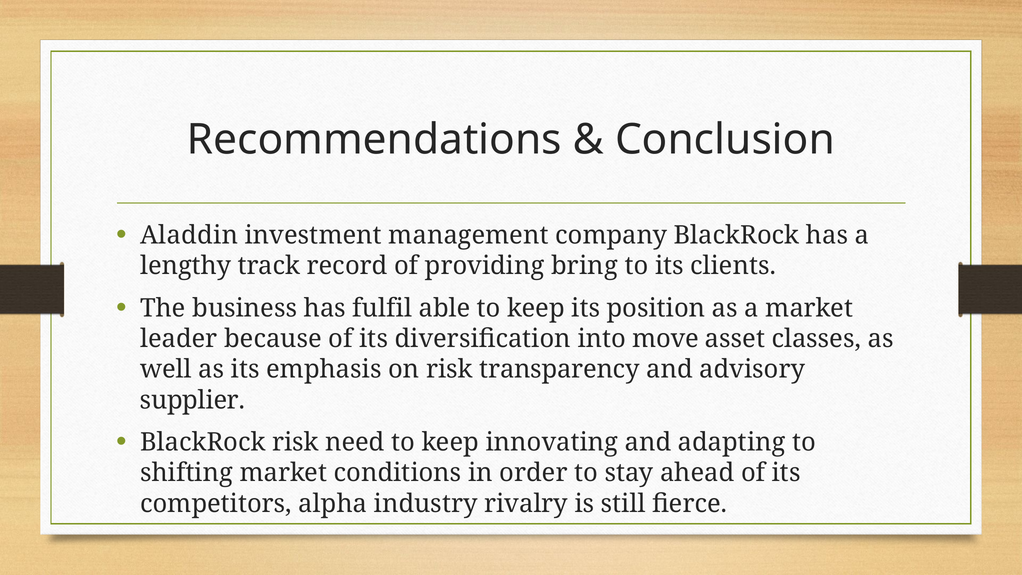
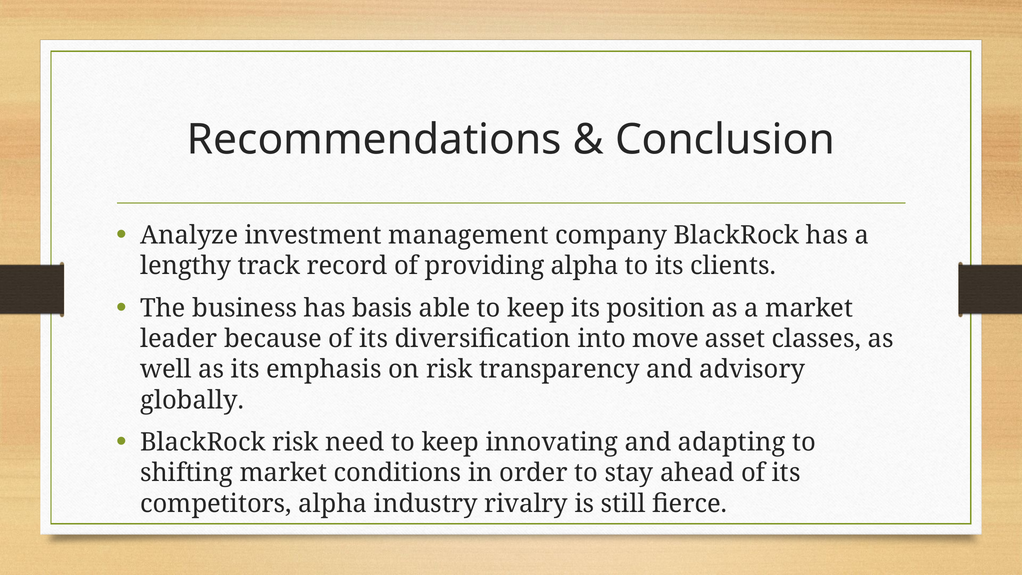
Aladdin: Aladdin -> Analyze (189, 235)
providing bring: bring -> alpha (585, 266)
fulfil: fulfil -> basis (382, 308)
supplier: supplier -> globally (192, 400)
